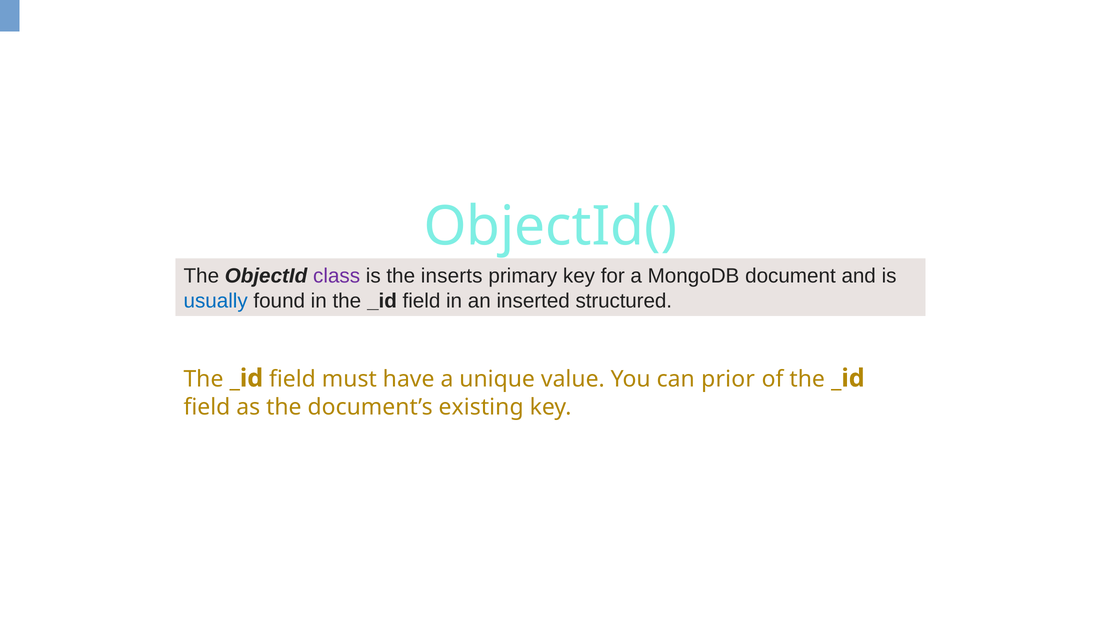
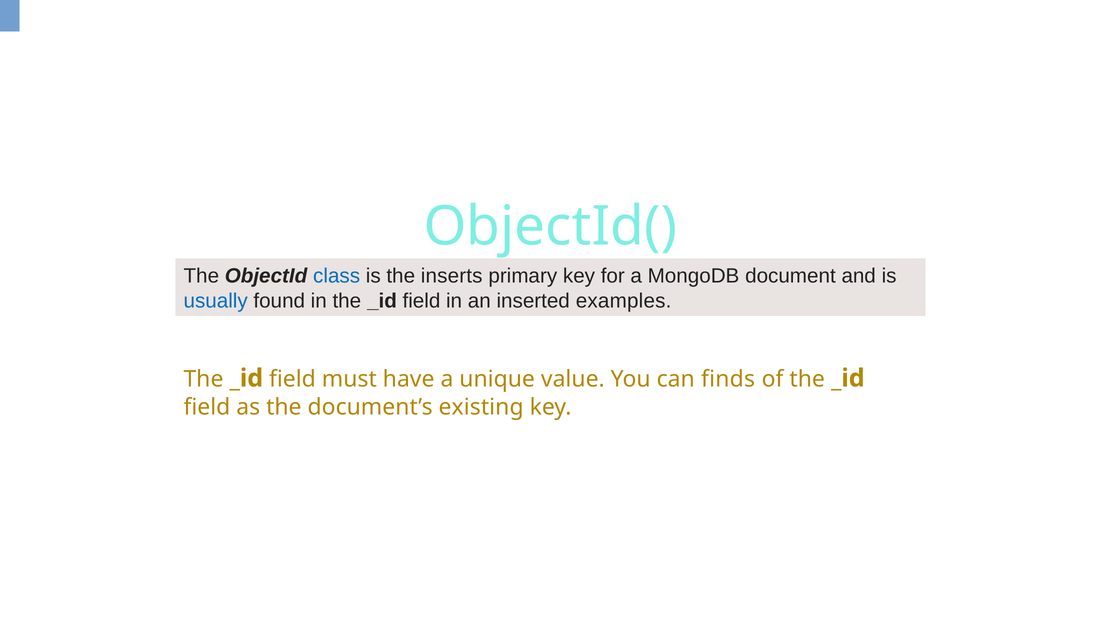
class colour: purple -> blue (337, 276)
structured: structured -> examples (624, 301)
prior: prior -> finds (728, 379)
